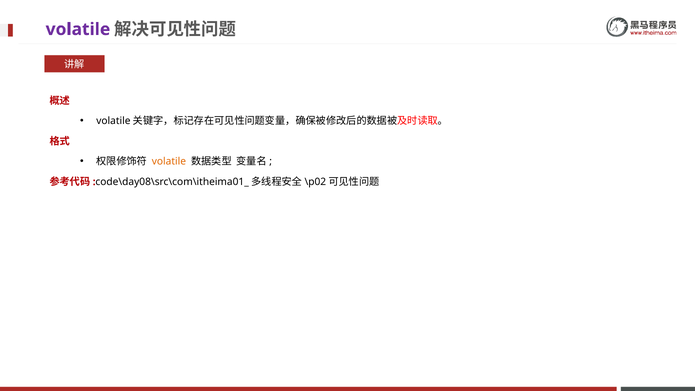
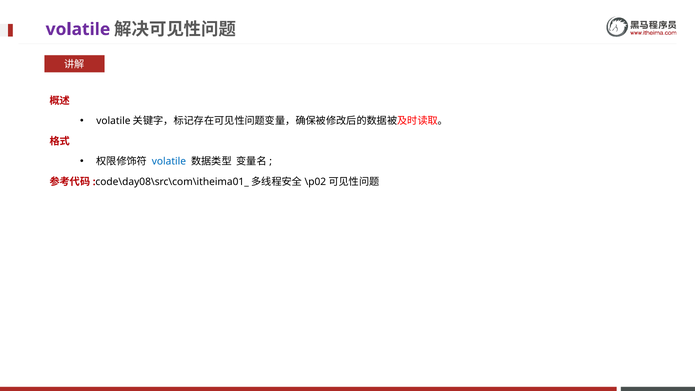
volatile colour: orange -> blue (169, 162)
